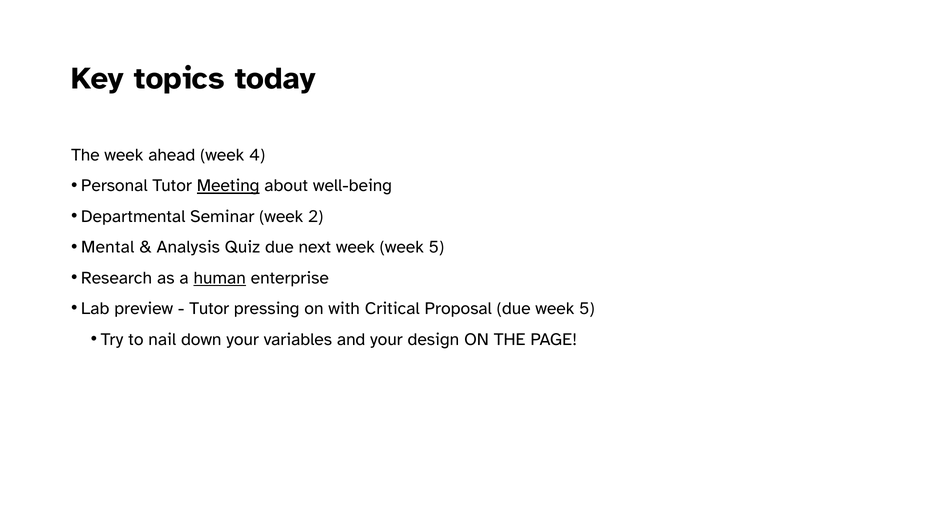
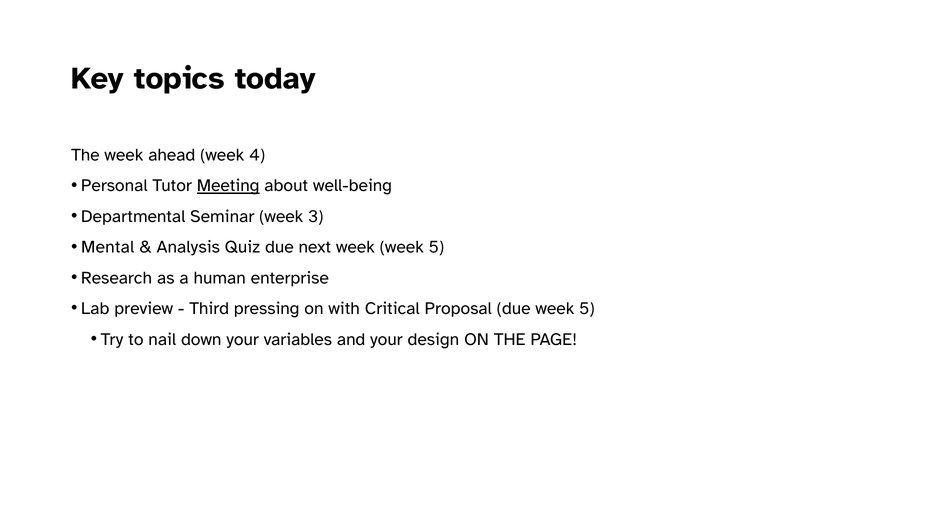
2: 2 -> 3 (316, 216)
human underline: present -> none (220, 278)
Tutor: Tutor -> Third (209, 309)
